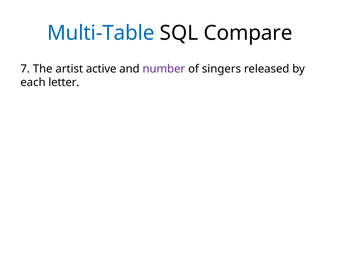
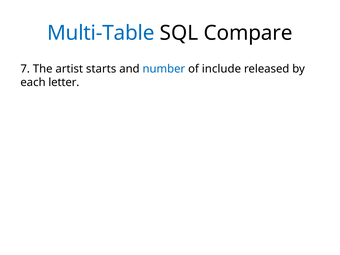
active: active -> starts (101, 69)
number colour: purple -> blue (164, 69)
singers: singers -> include (221, 69)
